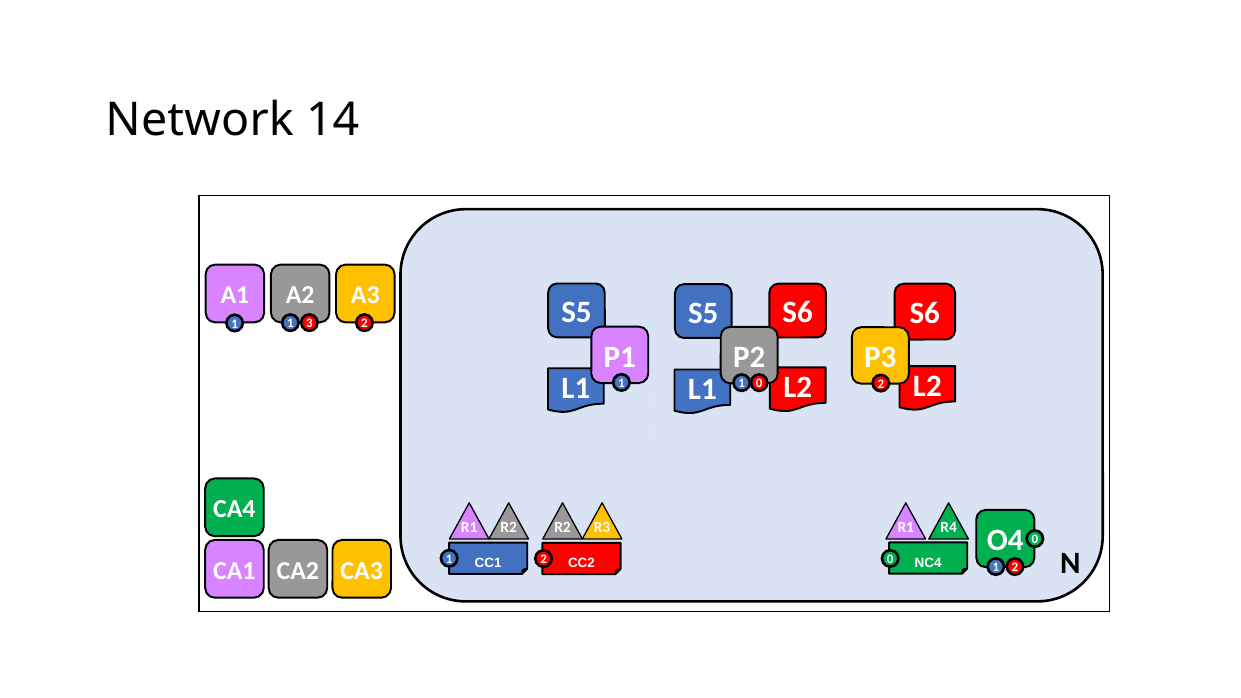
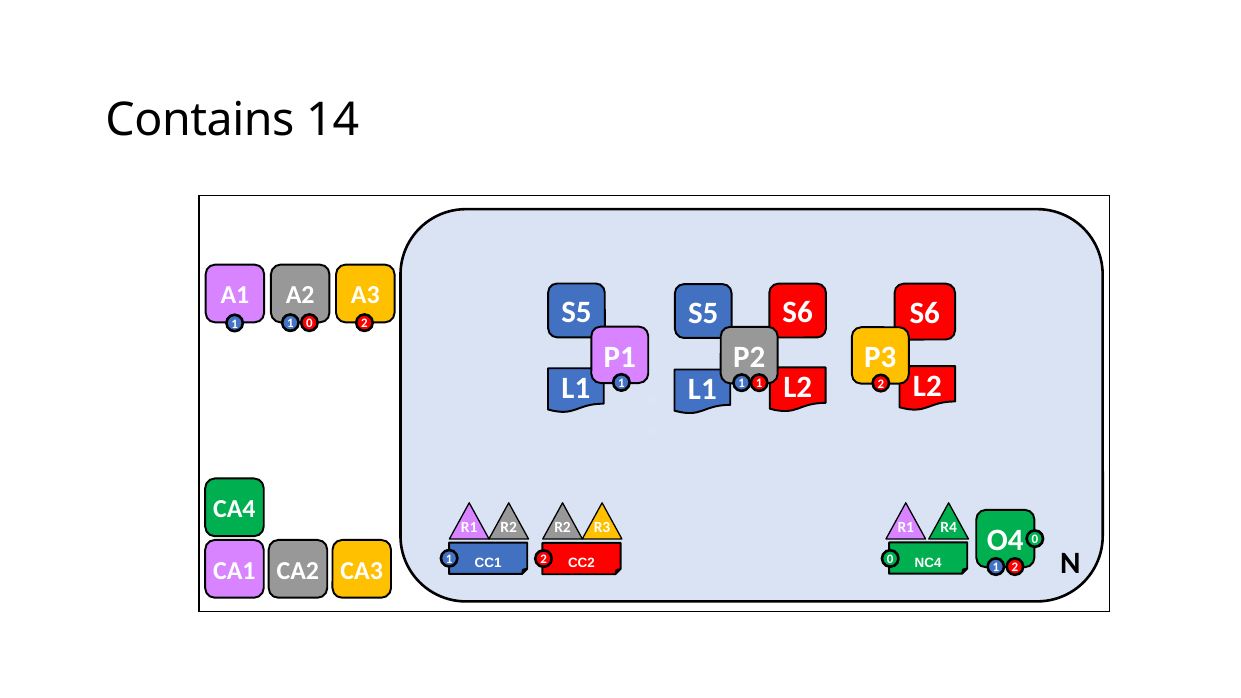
Network: Network -> Contains (200, 120)
3: 3 -> 0 (309, 324)
0: 0 -> 1 (759, 384)
